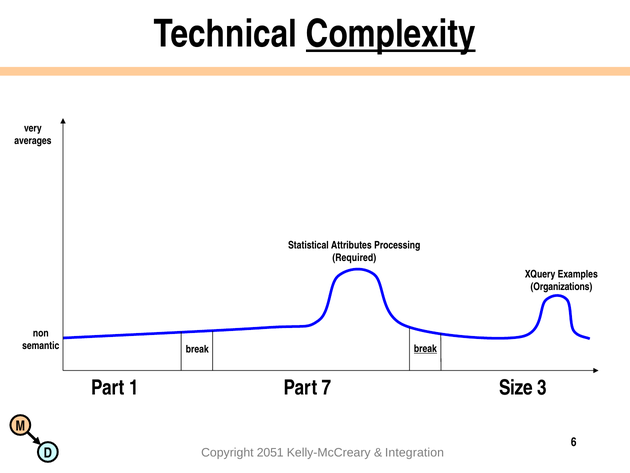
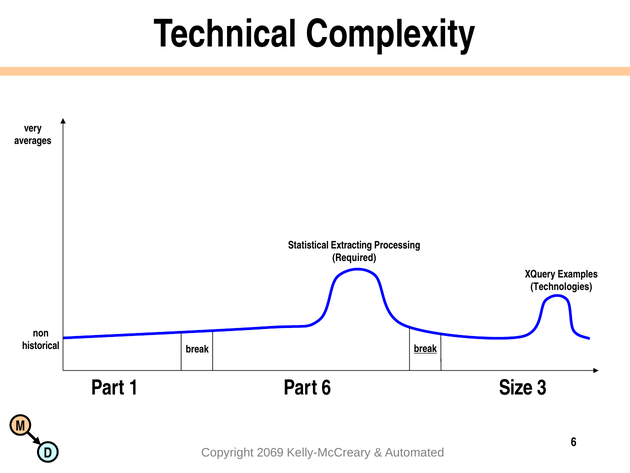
Complexity underline: present -> none (391, 34)
Attributes: Attributes -> Extracting (351, 245)
Organizations: Organizations -> Technologies (561, 287)
semantic: semantic -> historical (41, 346)
Part 7: 7 -> 6 (327, 387)
2051: 2051 -> 2069 (270, 452)
Integration: Integration -> Automated (415, 452)
